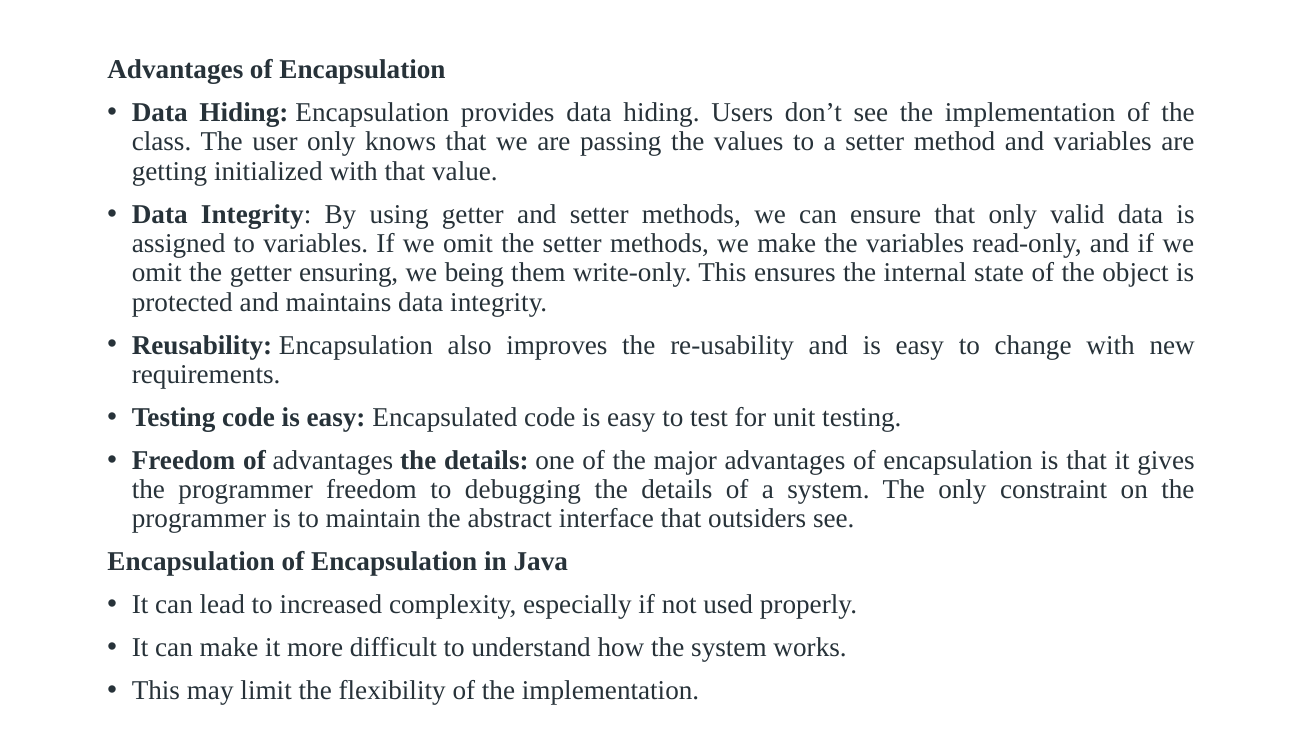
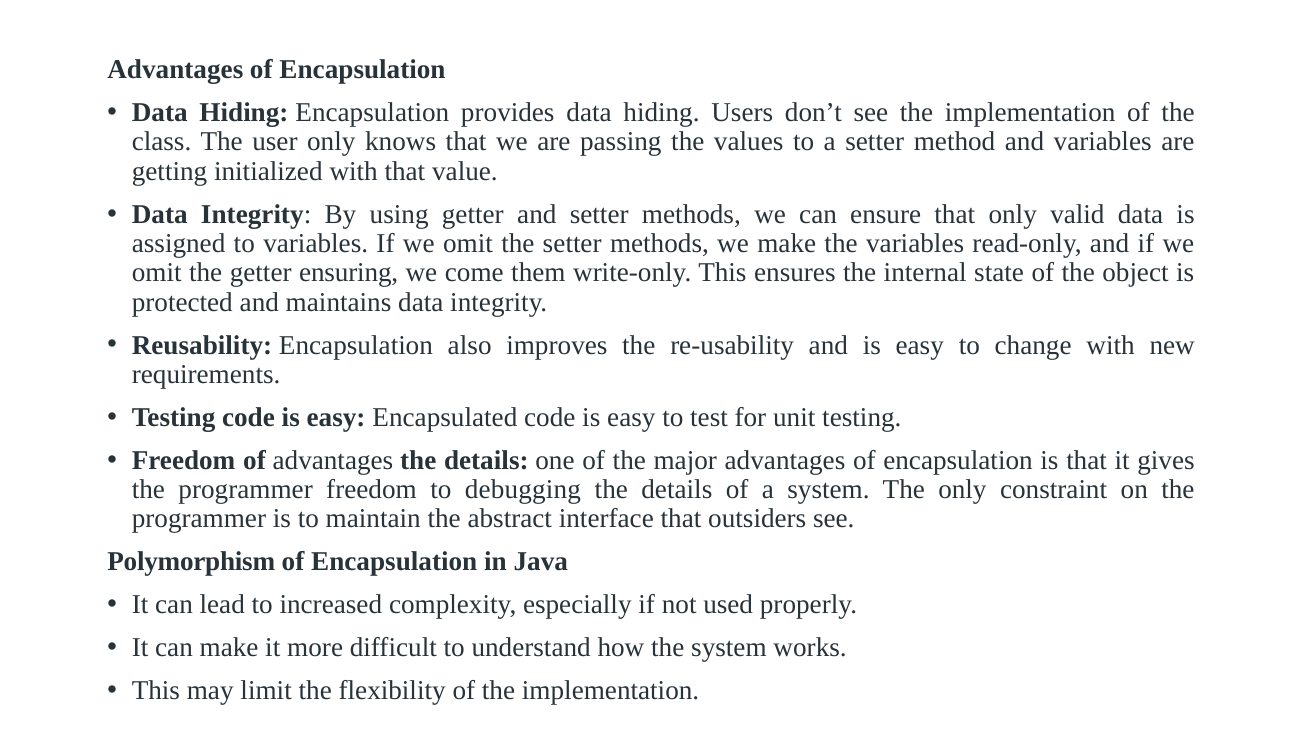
being: being -> come (474, 273)
Encapsulation: Encapsulation -> Polymorphism (191, 562)
